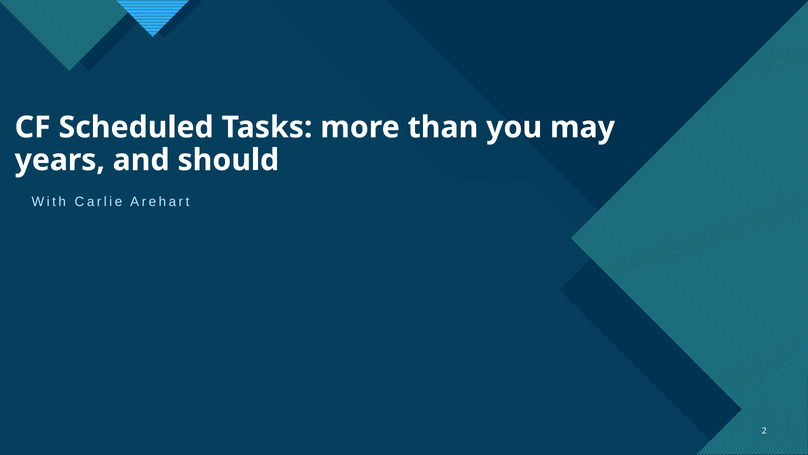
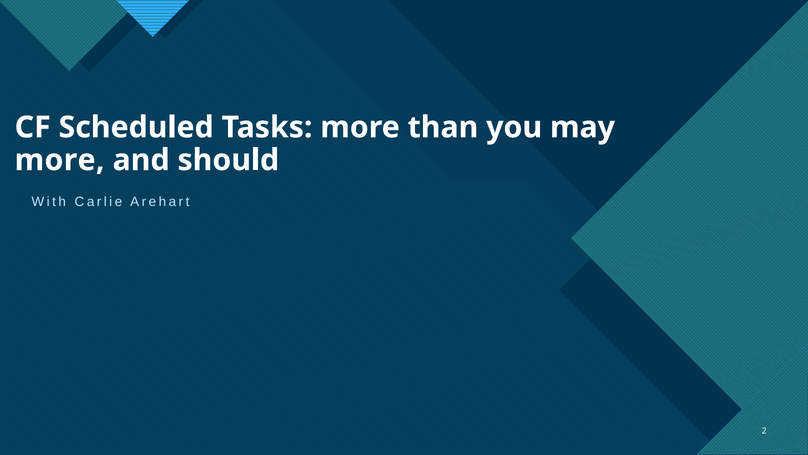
years: years -> more (60, 160)
